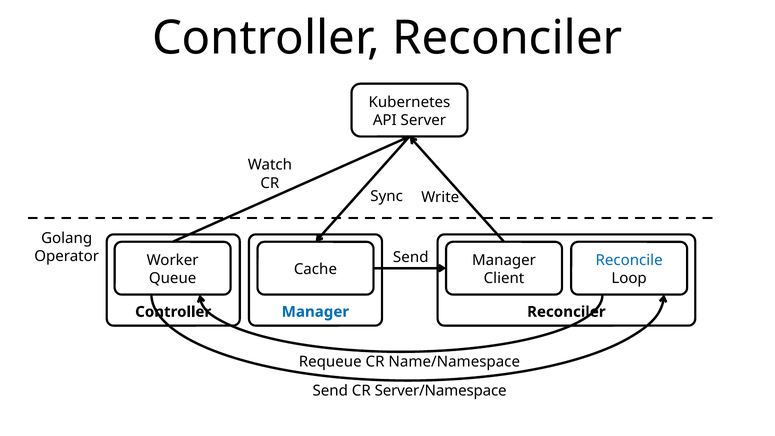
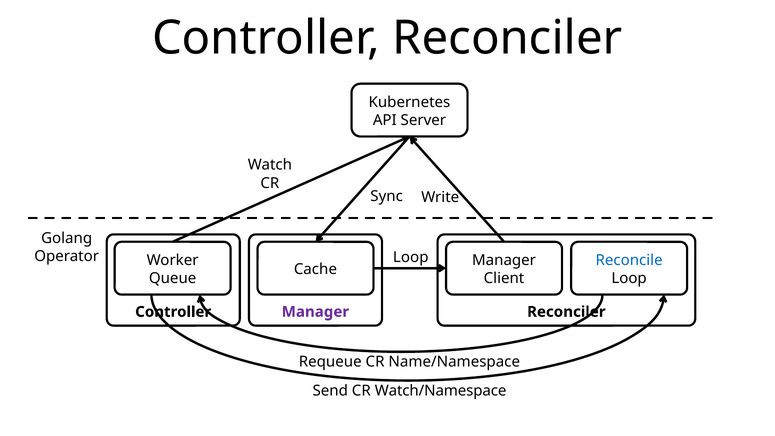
Send: Send -> Loop (411, 257)
Manager colour: blue -> purple (315, 312)
Server/Namespace: Server/Namespace -> Watch/Namespace (441, 391)
